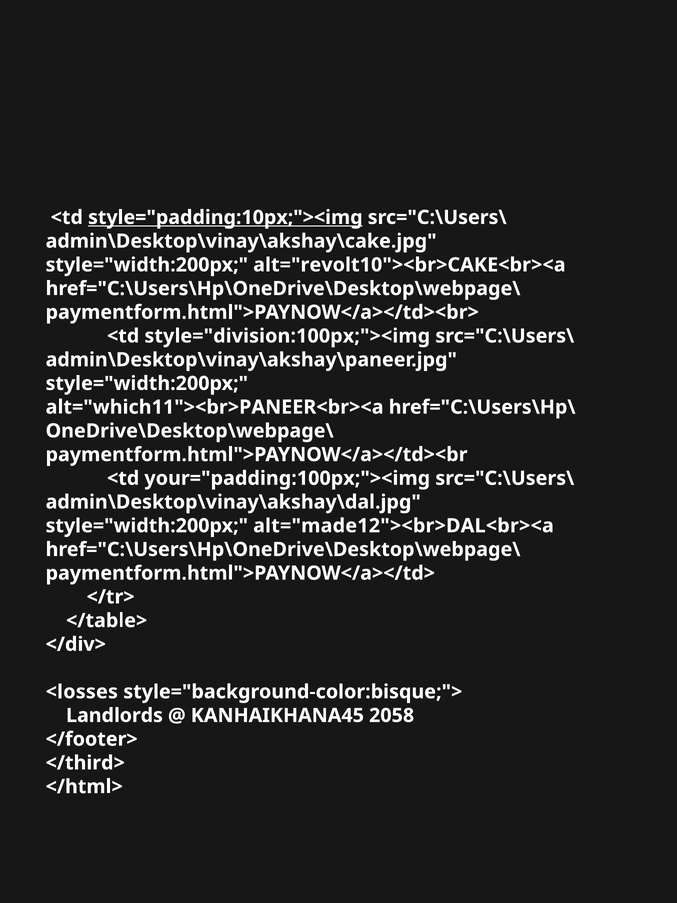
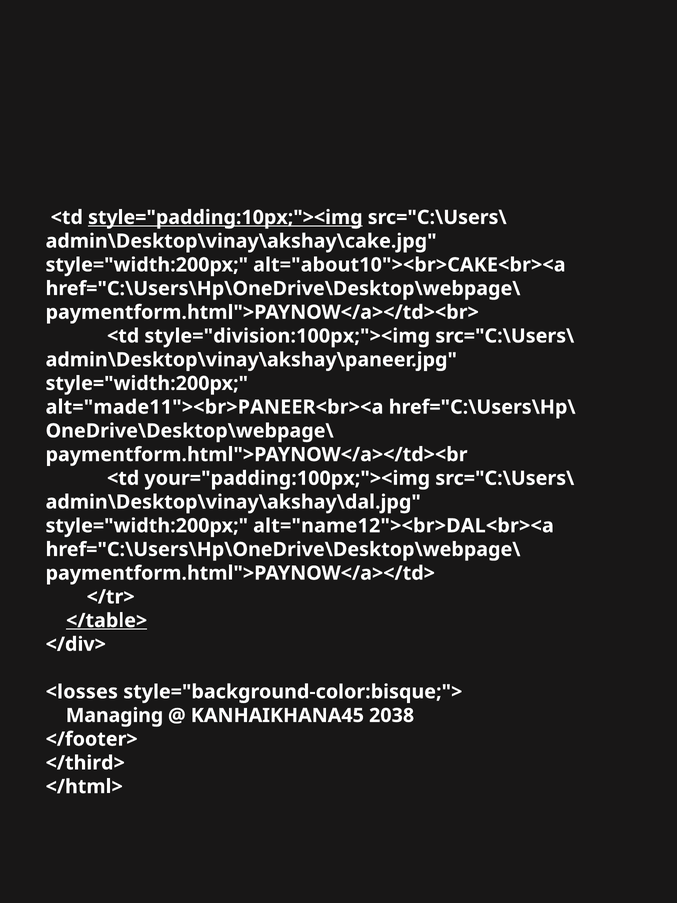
alt="revolt10"><br>CAKE<br><a: alt="revolt10"><br>CAKE<br><a -> alt="about10"><br>CAKE<br><a (409, 265)
alt="which11"><br>PANEER<br><a: alt="which11"><br>PANEER<br><a -> alt="made11"><br>PANEER<br><a (215, 407)
alt="made12"><br>DAL<br><a: alt="made12"><br>DAL<br><a -> alt="name12"><br>DAL<br><a (403, 526)
</table> underline: none -> present (107, 620)
Landlords: Landlords -> Managing (115, 715)
2058: 2058 -> 2038 (392, 715)
